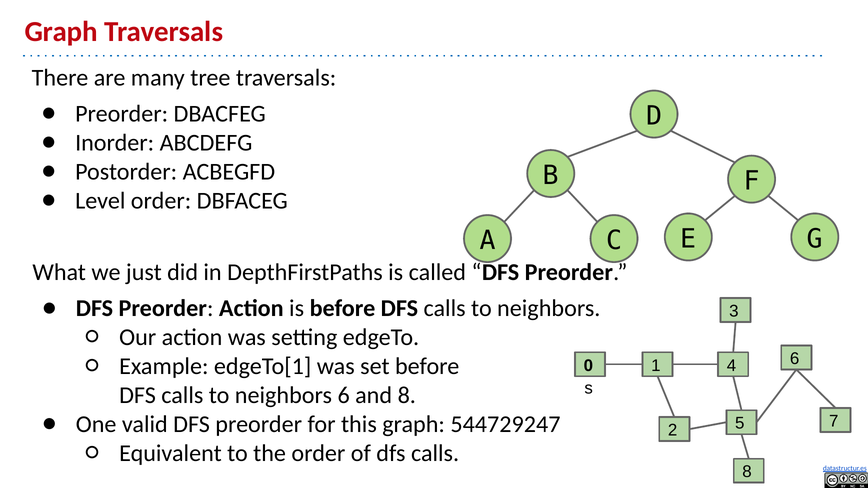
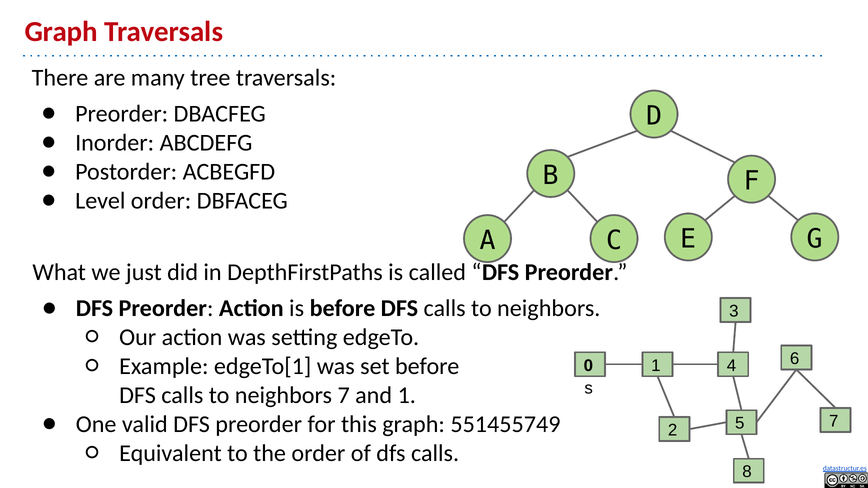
neighbors 6: 6 -> 7 (344, 396)
and 8: 8 -> 1 (407, 396)
544729247: 544729247 -> 551455749 (505, 424)
